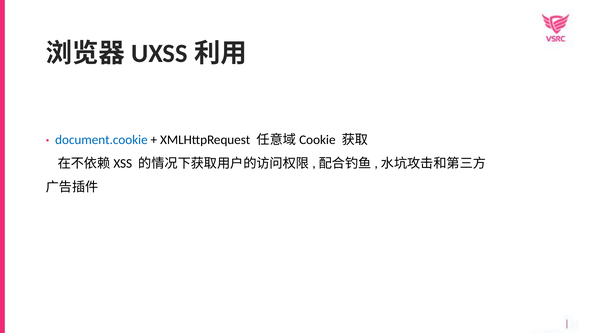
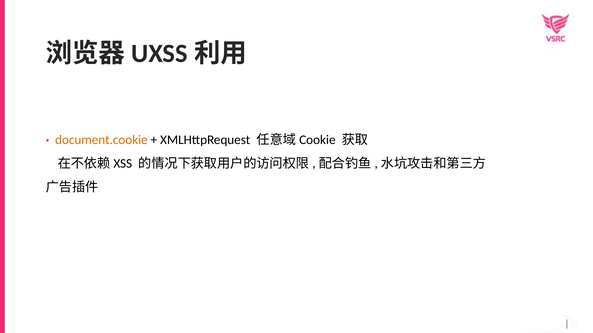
document.cookie colour: blue -> orange (101, 140)
